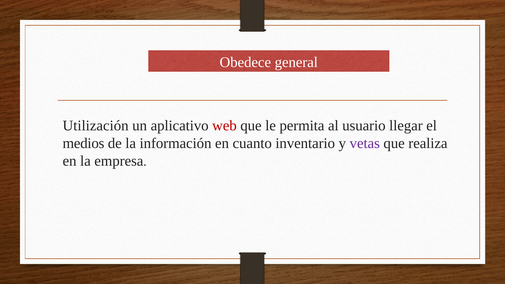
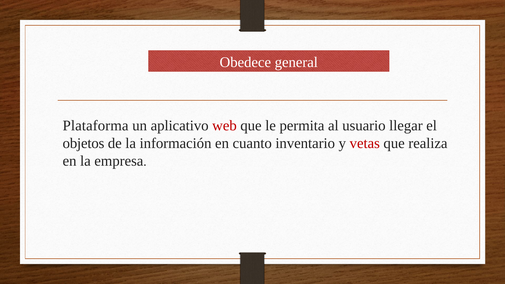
Utilización: Utilización -> Plataforma (96, 126)
medios: medios -> objetos (83, 143)
vetas colour: purple -> red (365, 143)
